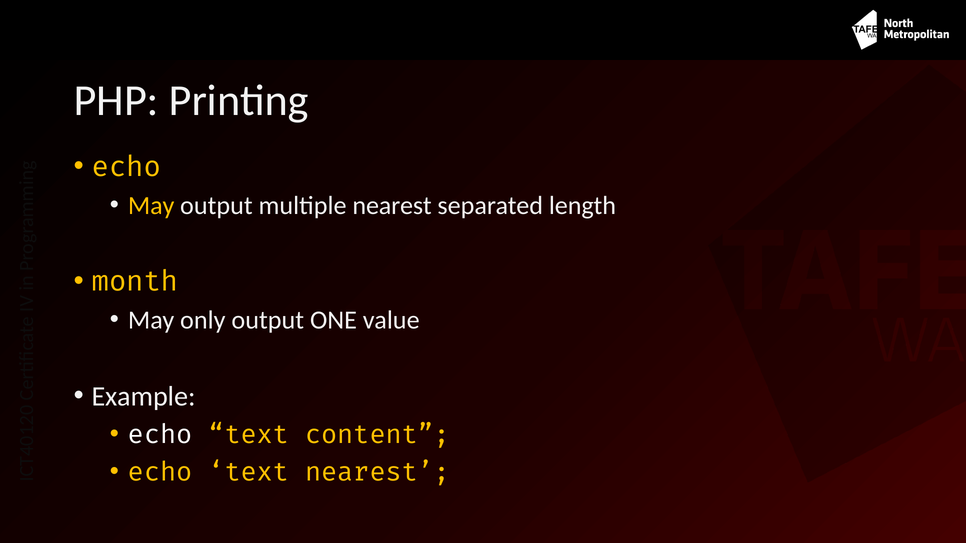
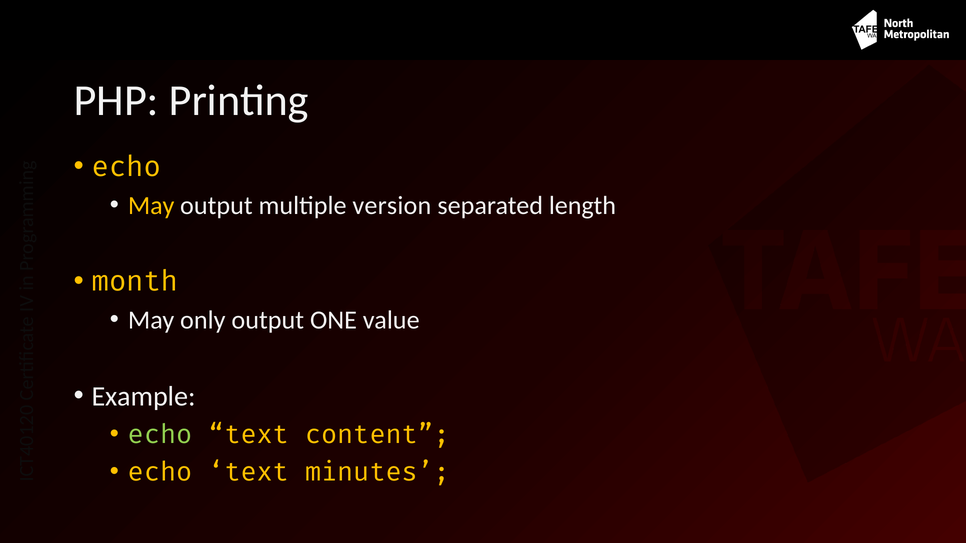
multiple nearest: nearest -> version (392, 206)
echo colour: white -> light green (160, 435)
text nearest: nearest -> minutes (378, 473)
